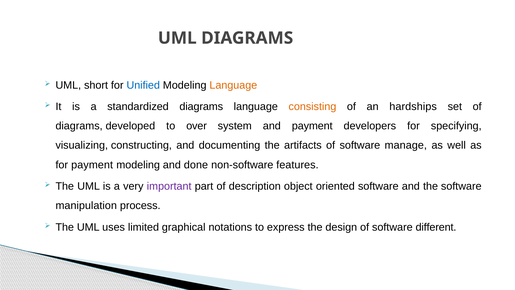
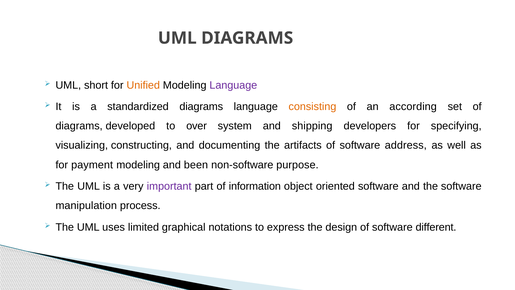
Unified colour: blue -> orange (143, 85)
Language colour: orange -> purple (233, 85)
hardships: hardships -> according (413, 107)
and payment: payment -> shipping (312, 126)
manage: manage -> address (406, 145)
done: done -> been (196, 165)
features: features -> purpose (297, 165)
description: description -> information (255, 186)
